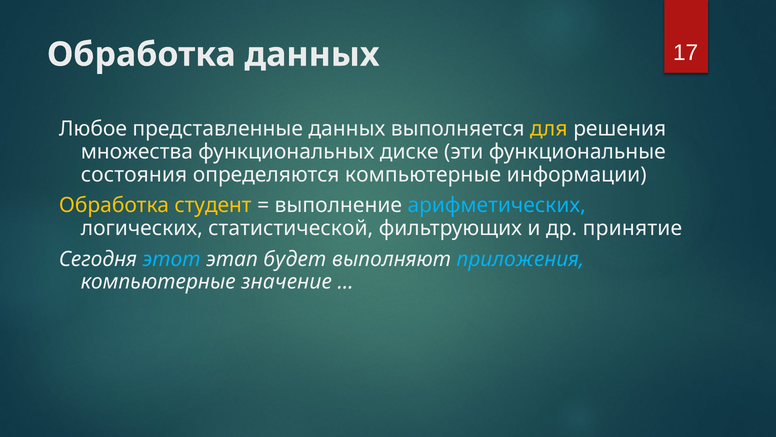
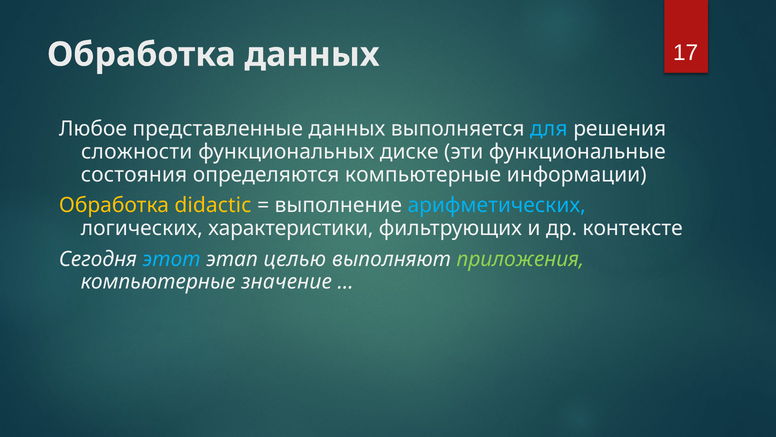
для colour: yellow -> light blue (549, 129)
множества: множества -> сложности (137, 152)
студент: студент -> didactic (213, 205)
статистической: статистической -> характеристики (291, 228)
принятие: принятие -> контексте (633, 228)
будет: будет -> целью (295, 259)
приложения colour: light blue -> light green (520, 259)
